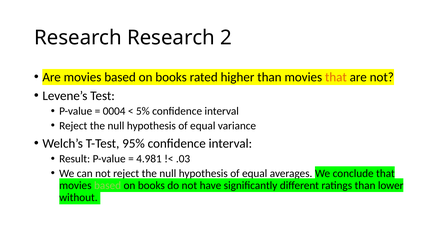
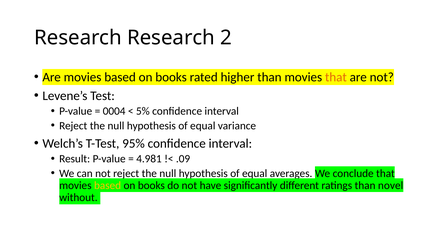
.03: .03 -> .09 (183, 159)
based colour: light green -> yellow (108, 185)
lower: lower -> novel (391, 185)
